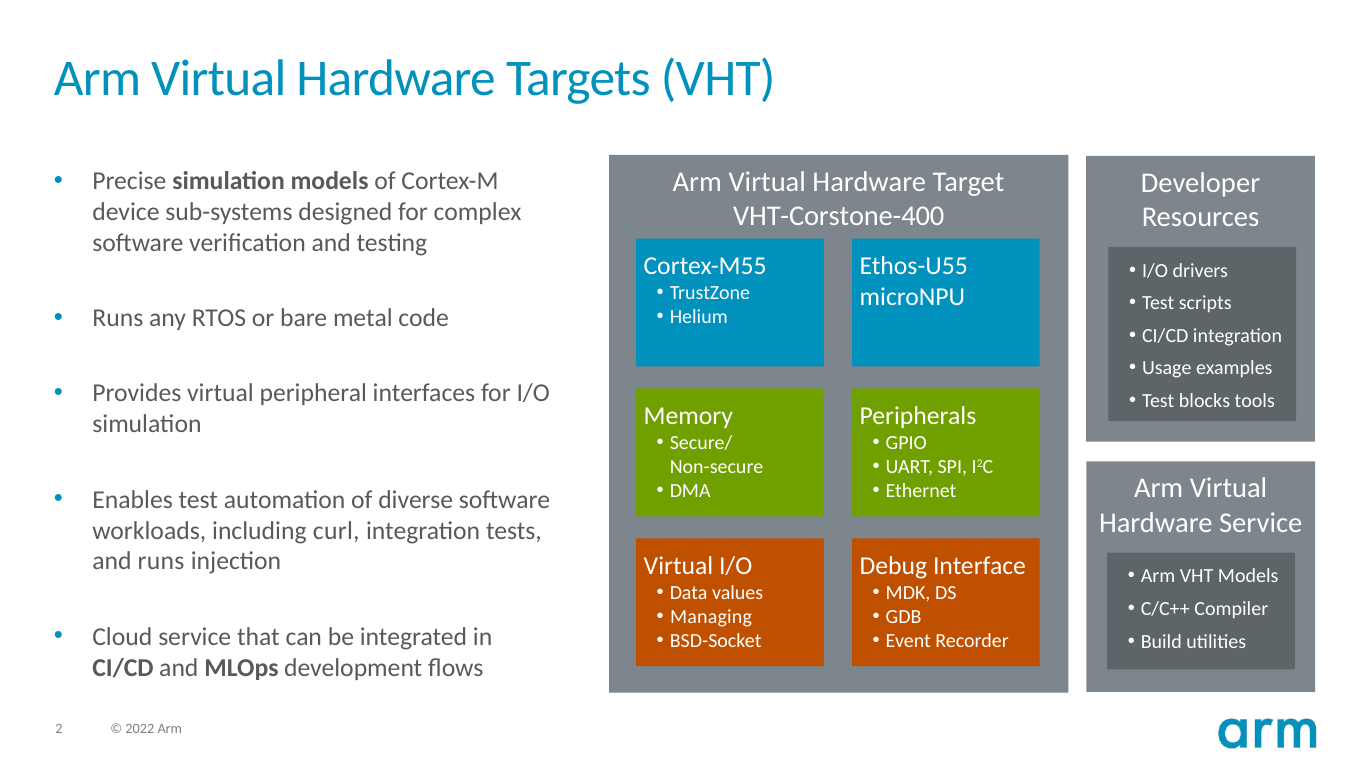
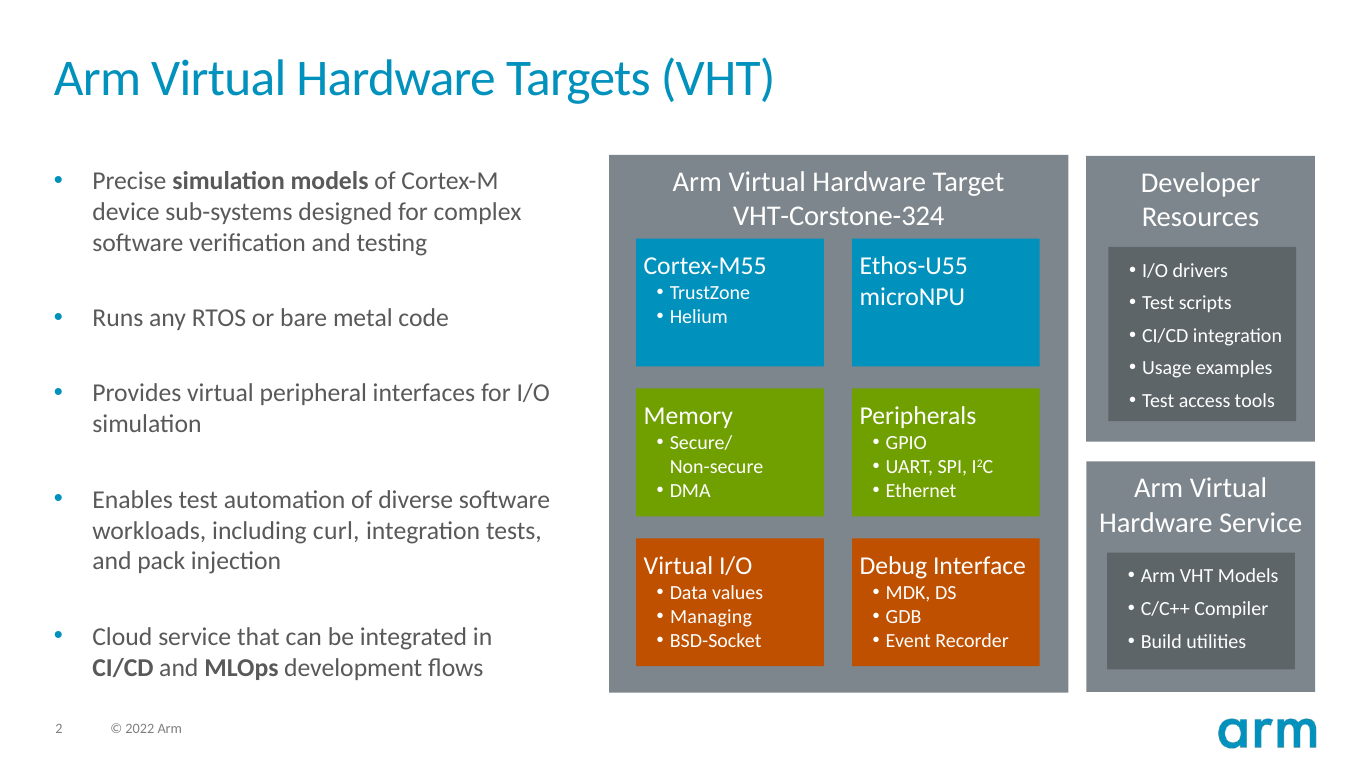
VHT-Corstone-400: VHT-Corstone-400 -> VHT-Corstone-324 (839, 216)
blocks: blocks -> access (1205, 401)
and runs: runs -> pack (161, 561)
